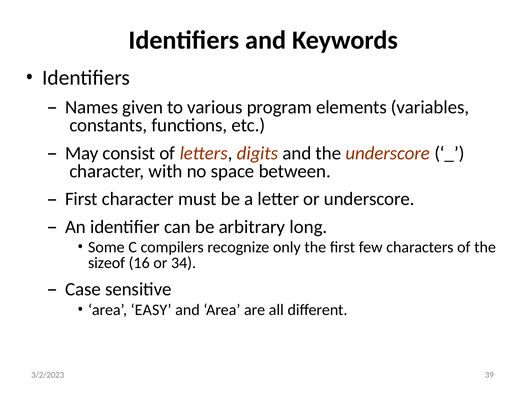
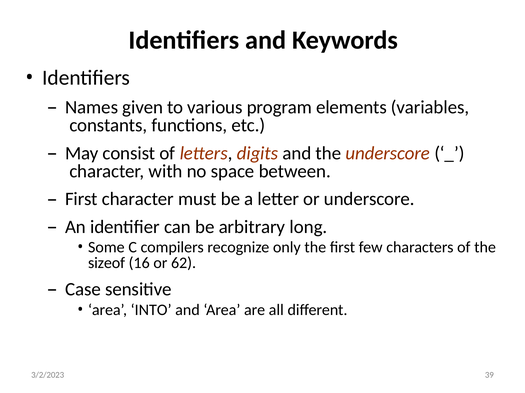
34: 34 -> 62 (184, 263)
EASY: EASY -> INTO (151, 310)
